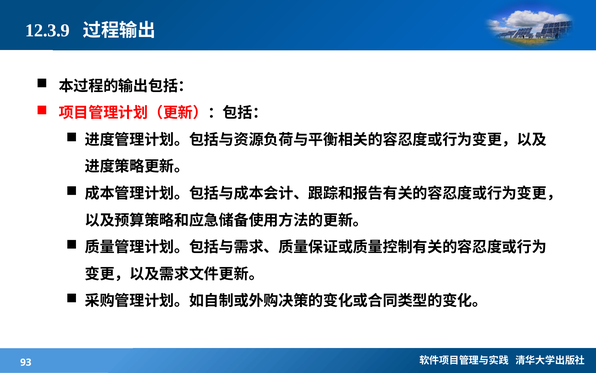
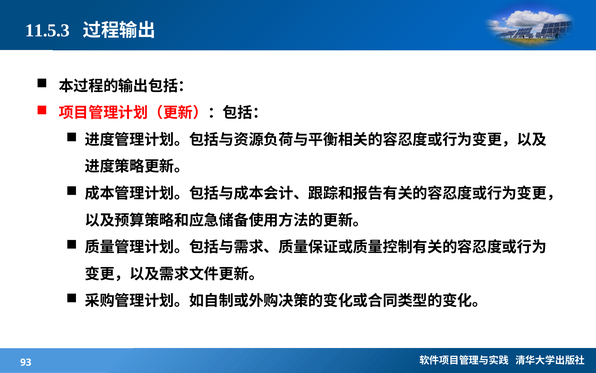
12.3.9: 12.3.9 -> 11.5.3 (47, 30)
